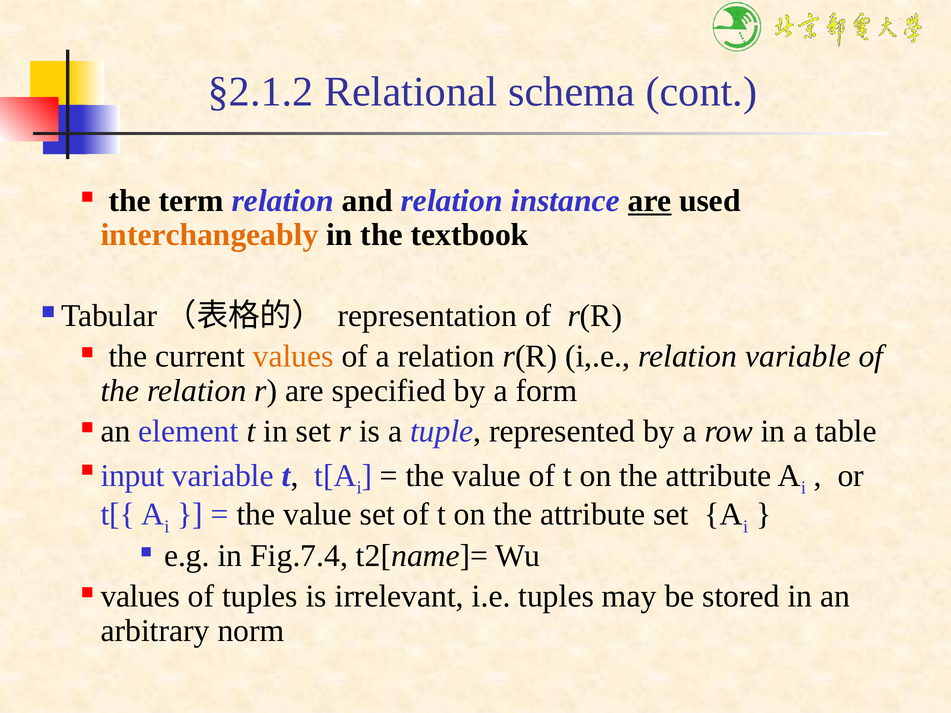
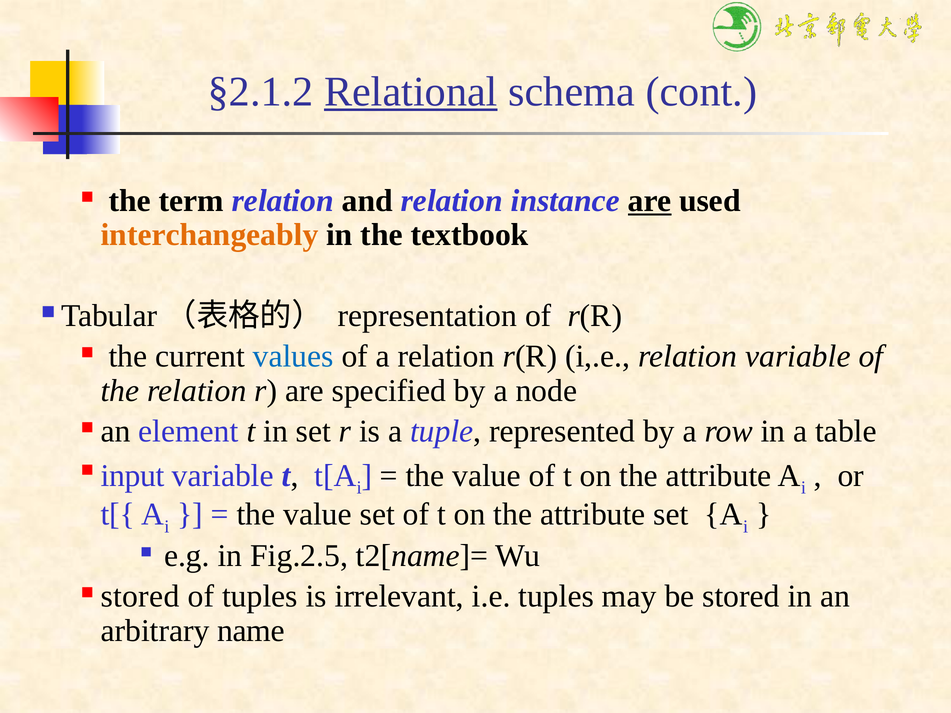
Relational underline: none -> present (411, 92)
values colour: orange -> blue (293, 357)
form: form -> node (546, 391)
Fig.7.4: Fig.7.4 -> Fig.2.5 (299, 556)
values: values -> stored (140, 597)
norm: norm -> name (251, 631)
